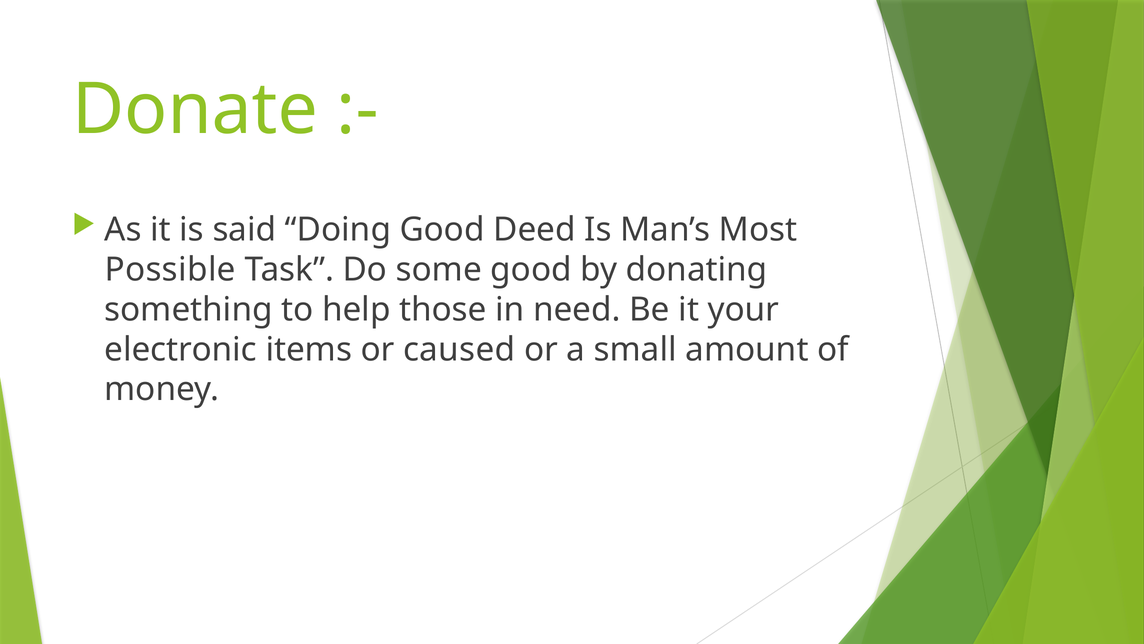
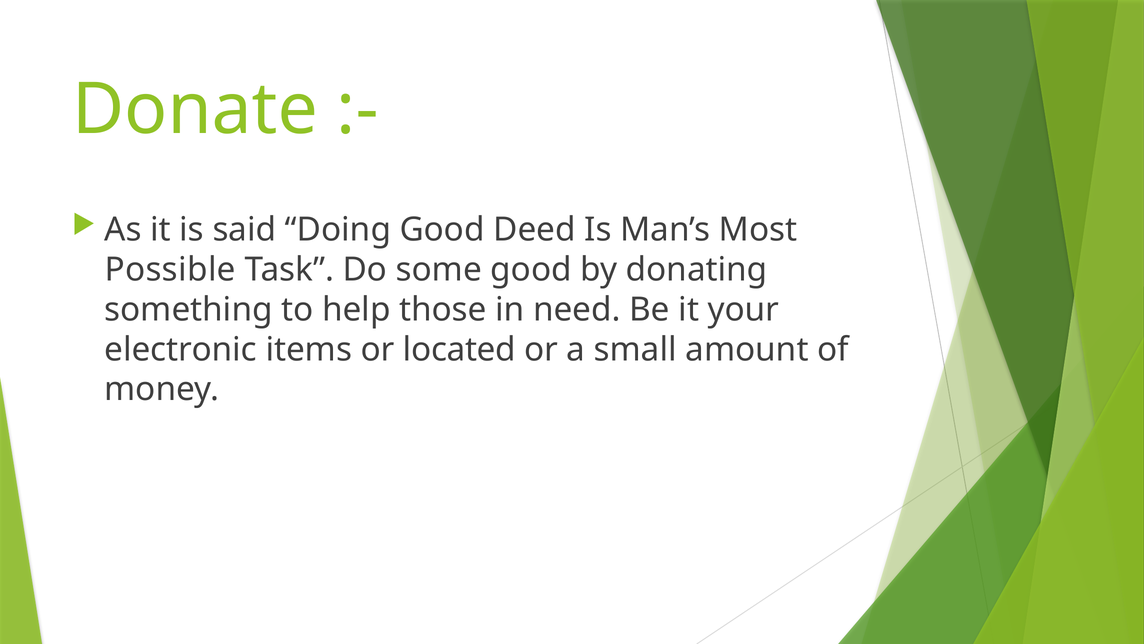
caused: caused -> located (459, 349)
